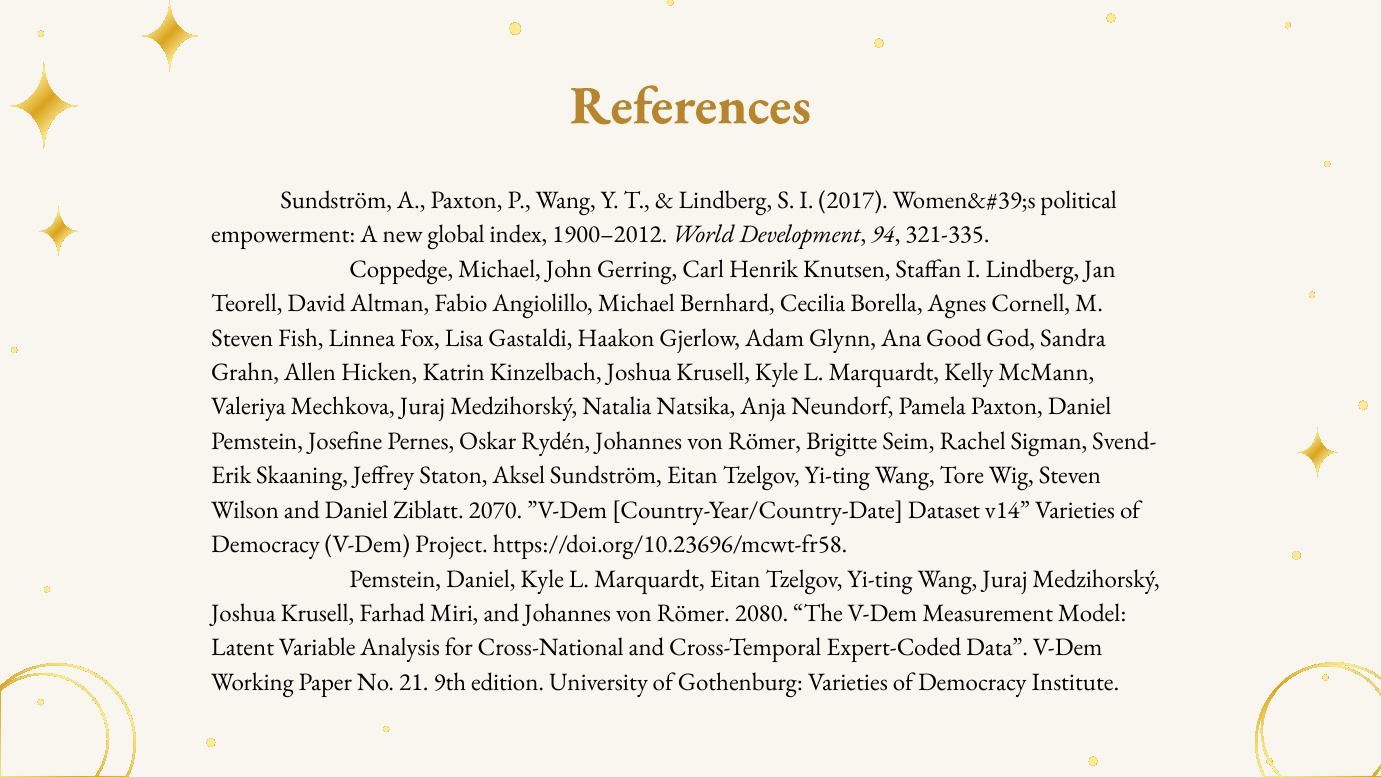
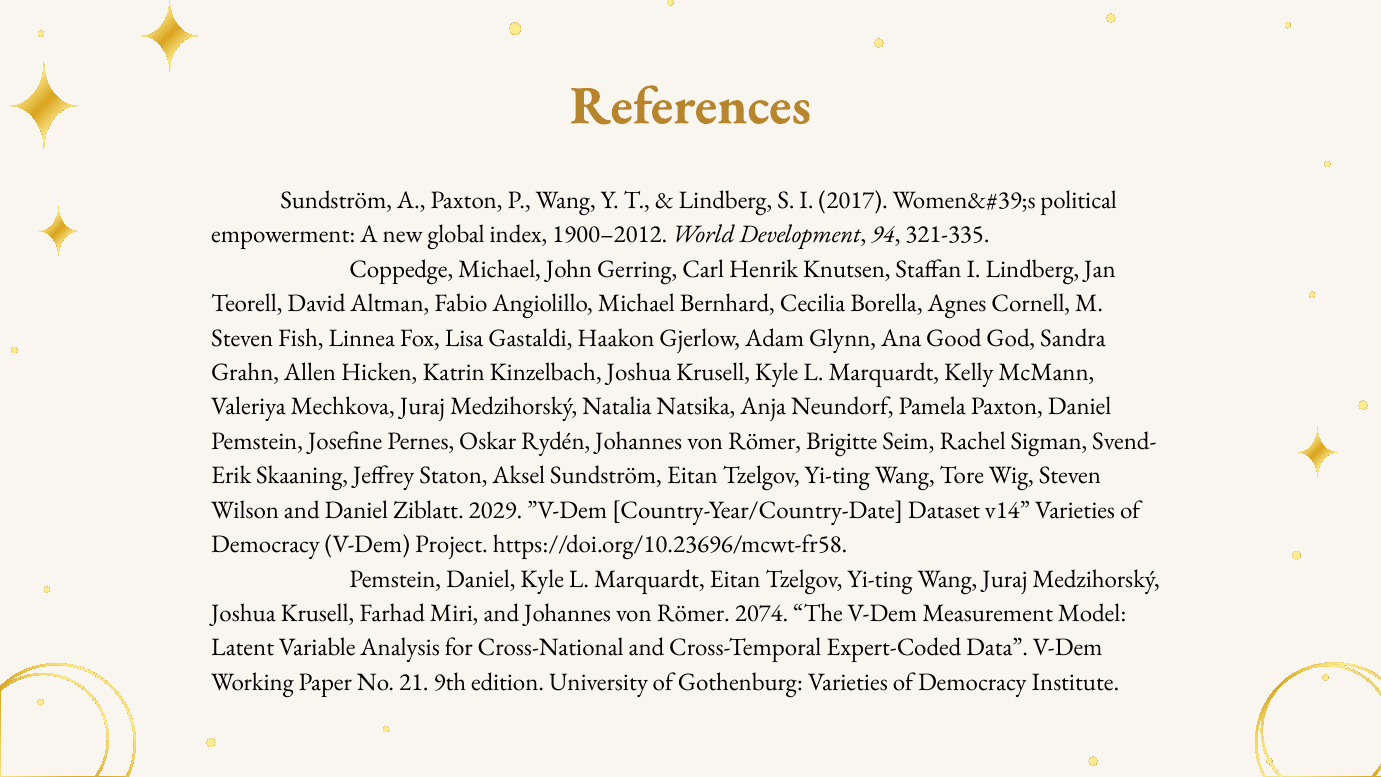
2070: 2070 -> 2029 (495, 510)
2080: 2080 -> 2074 (762, 613)
